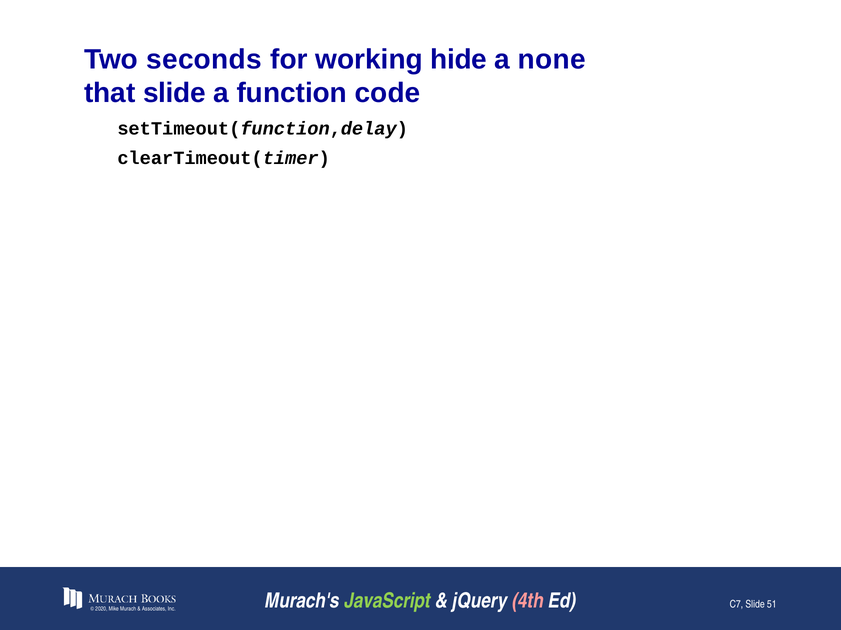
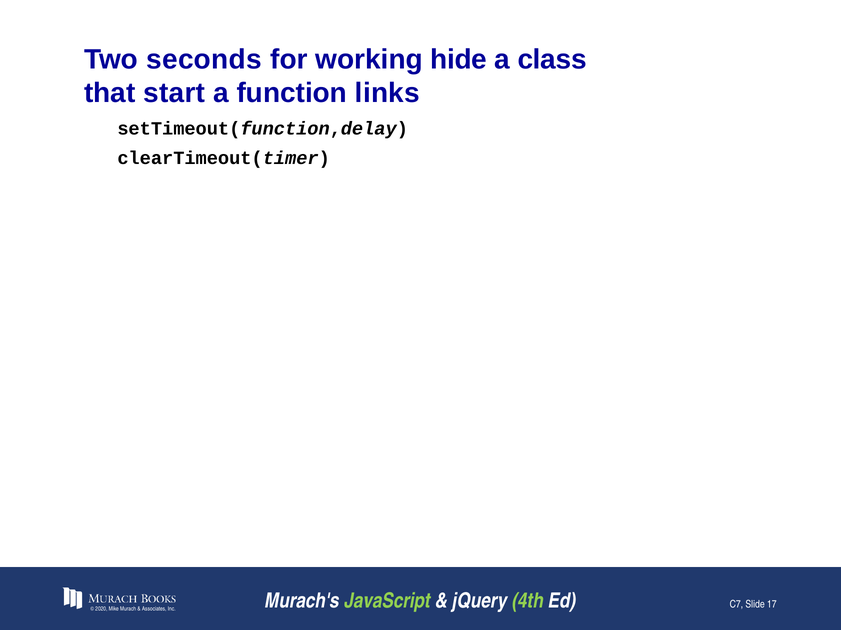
none: none -> class (552, 60)
that slide: slide -> start (174, 93)
code: code -> links (387, 93)
4th colour: pink -> light green (528, 601)
51: 51 -> 17 (772, 605)
